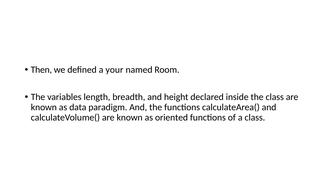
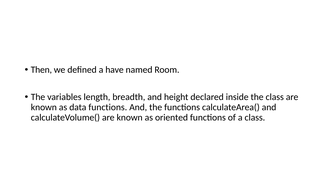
your: your -> have (115, 70)
data paradigm: paradigm -> functions (108, 107)
